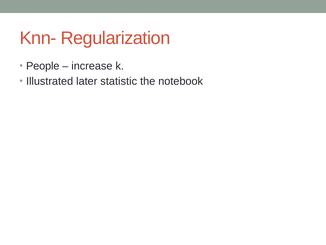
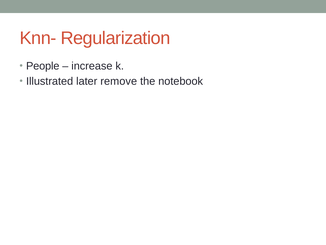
statistic: statistic -> remove (119, 81)
